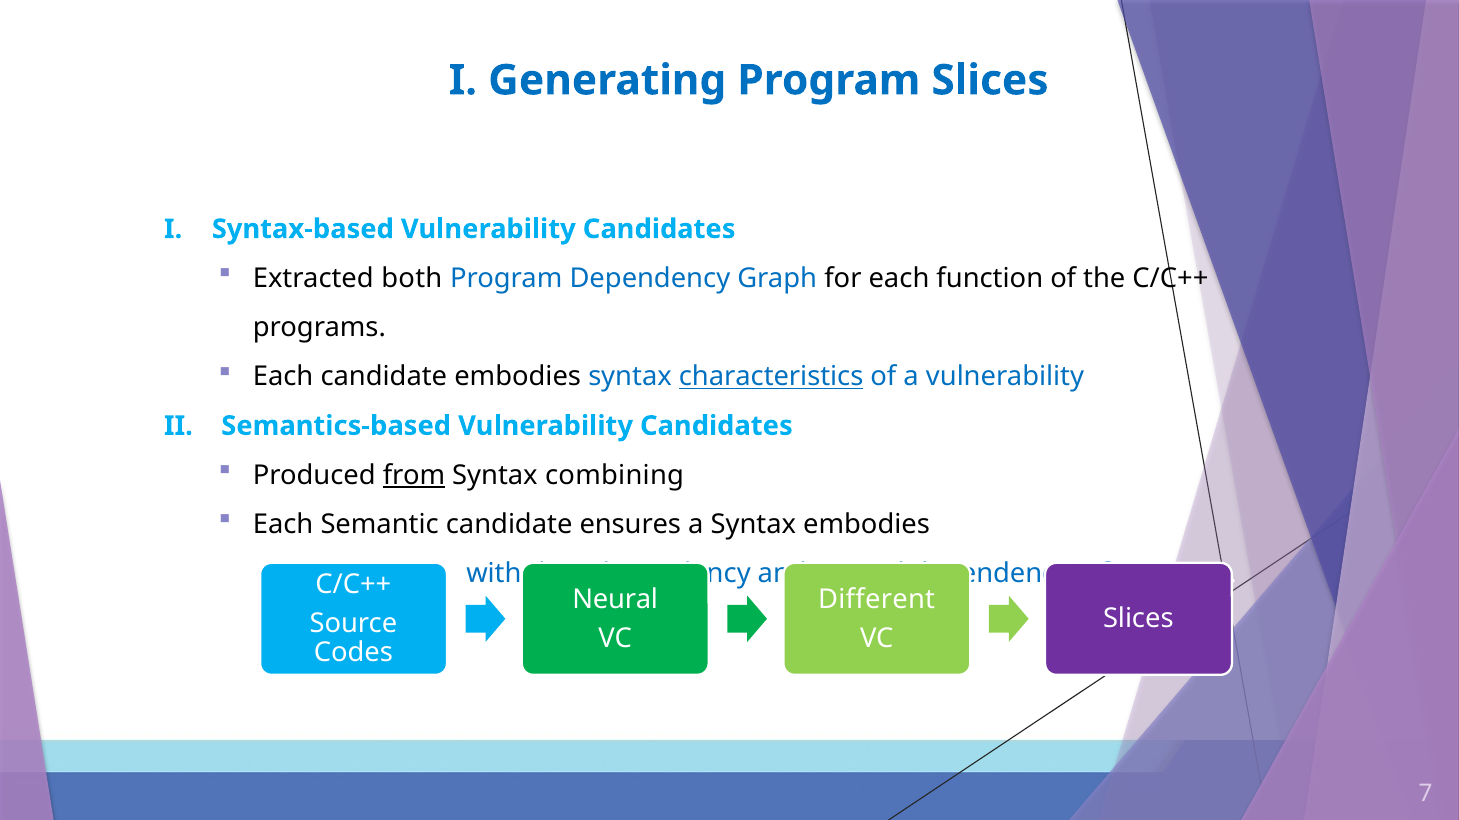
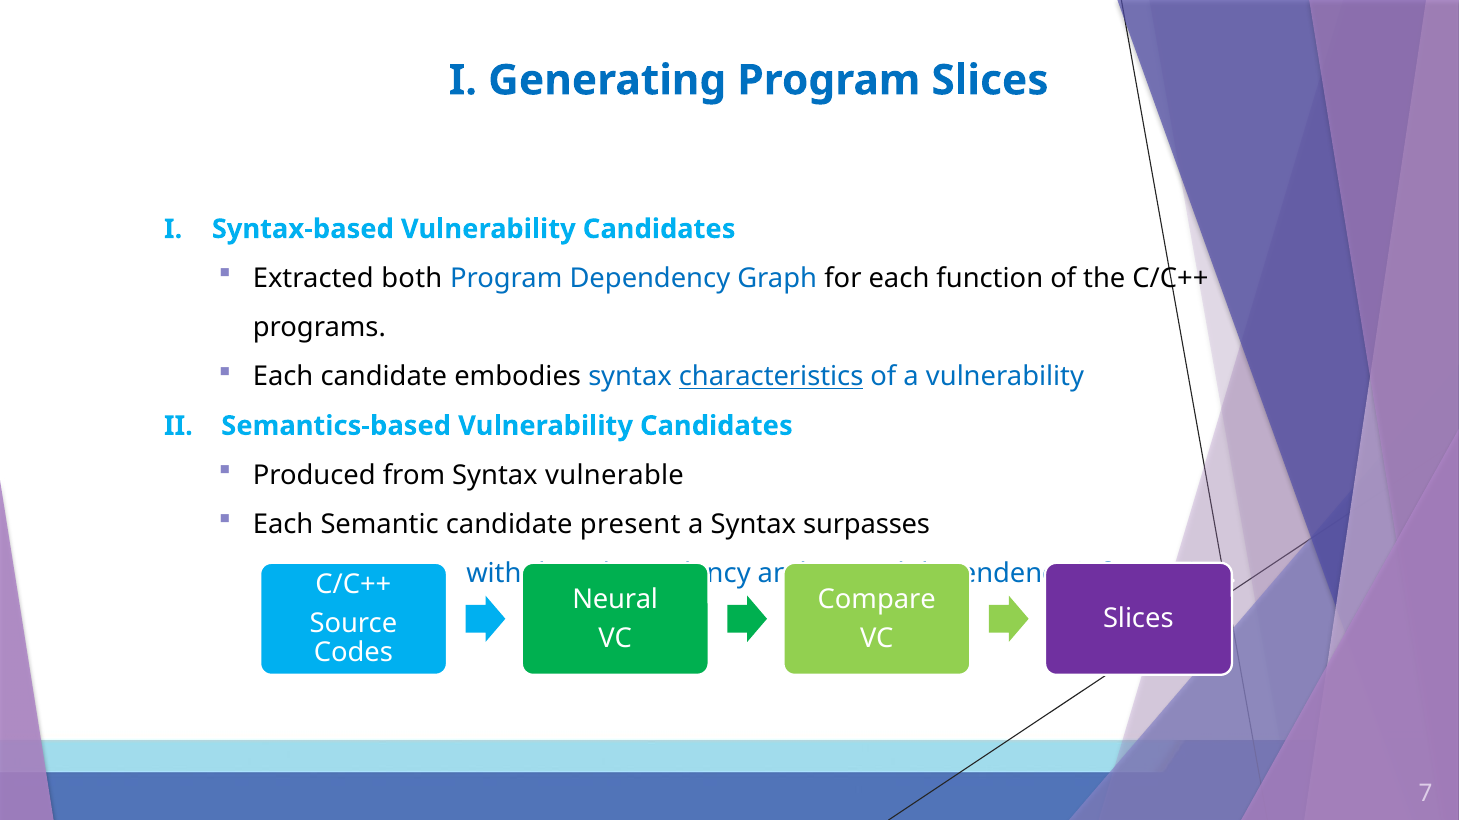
from underline: present -> none (414, 475)
combining: combining -> vulnerable (615, 475)
ensures: ensures -> present (630, 525)
Syntax embodies: embodies -> surpasses (867, 525)
Different: Different -> Compare (877, 600)
